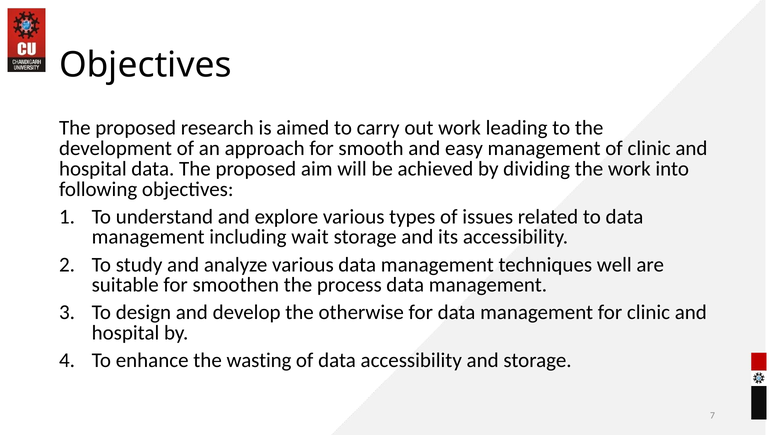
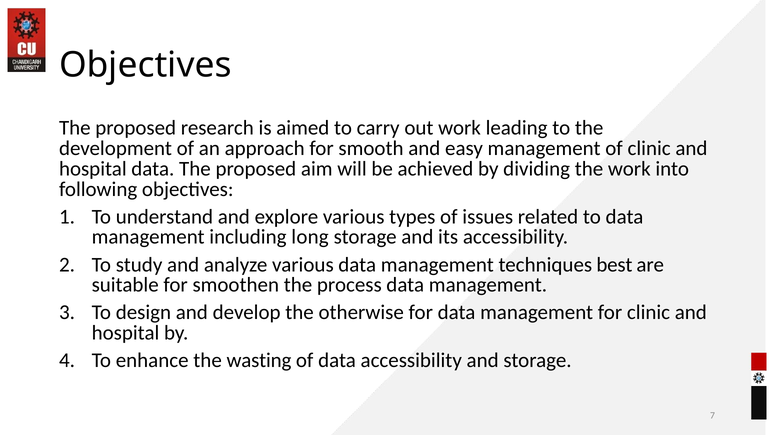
wait: wait -> long (310, 237)
well: well -> best (614, 265)
